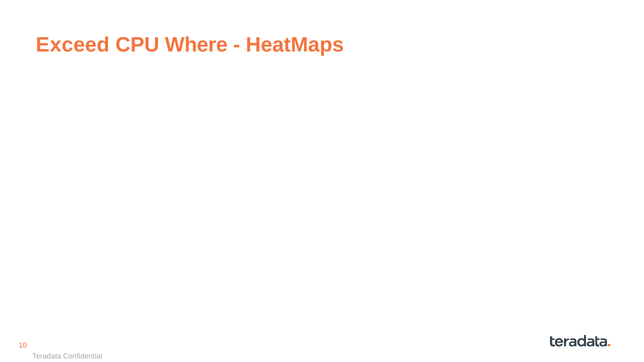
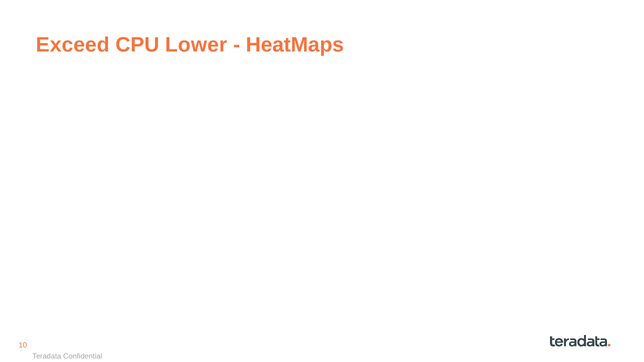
Where: Where -> Lower (196, 45)
